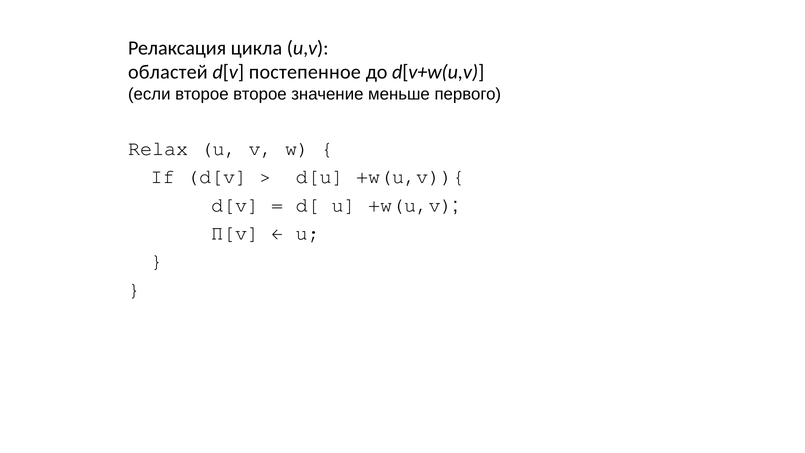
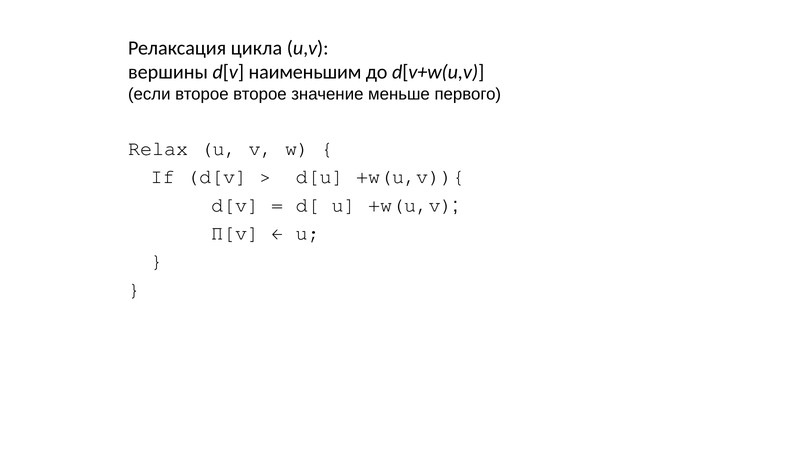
областей: областей -> вершины (168, 72)
постепенное: постепенное -> наименьшим (305, 72)
